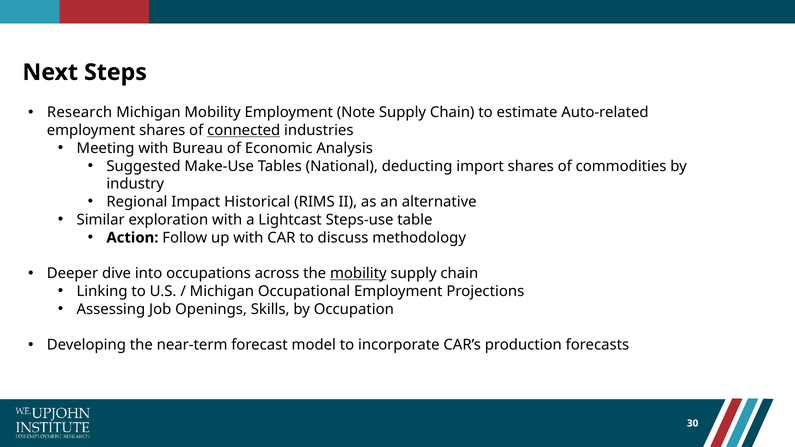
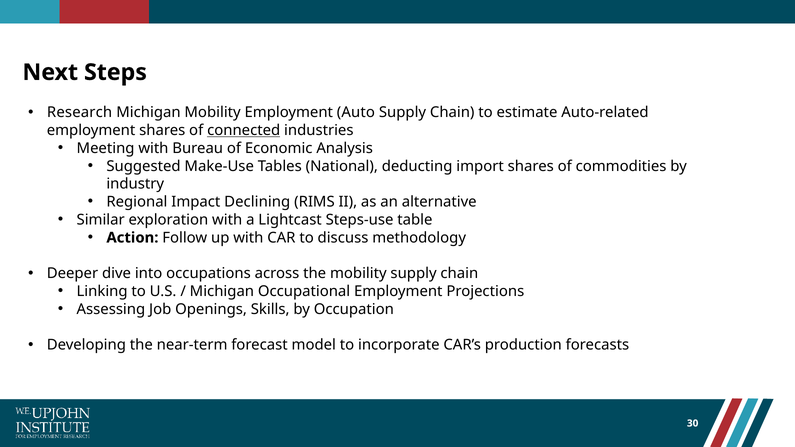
Note: Note -> Auto (356, 113)
Historical: Historical -> Declining (257, 202)
mobility underline: present -> none (358, 274)
